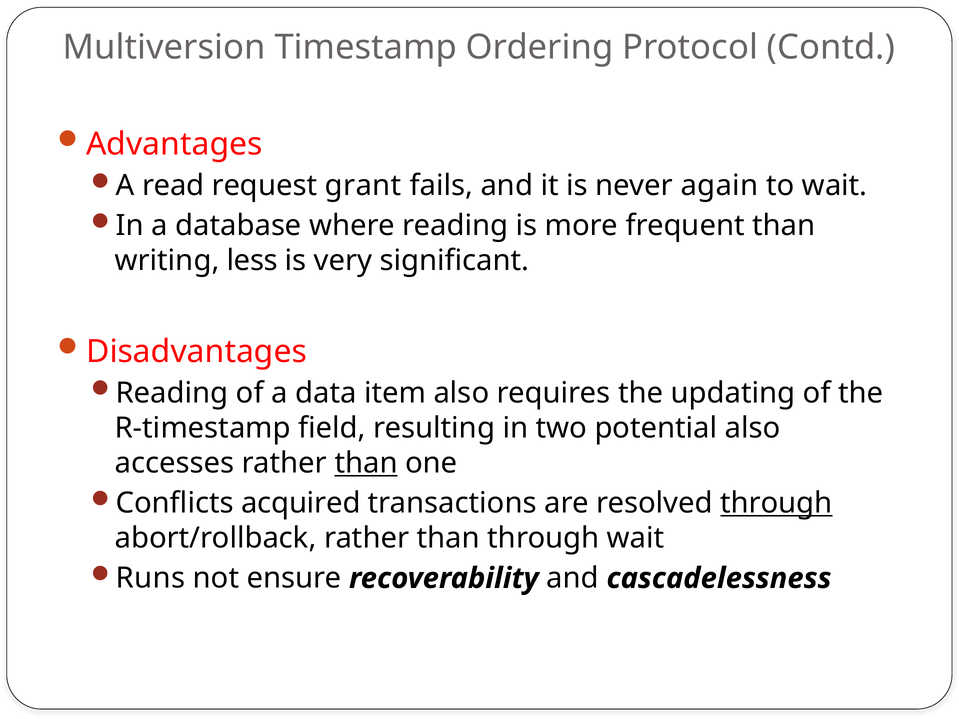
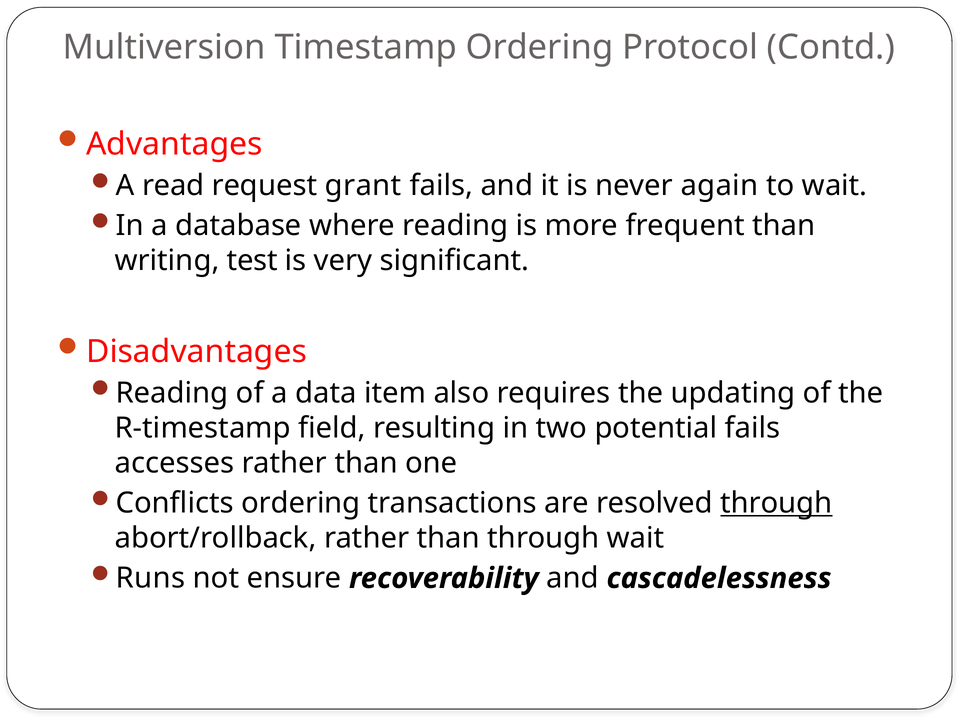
less: less -> test (252, 261)
potential also: also -> fails (753, 428)
than underline: present -> none (366, 463)
Conflicts acquired: acquired -> ordering (301, 503)
